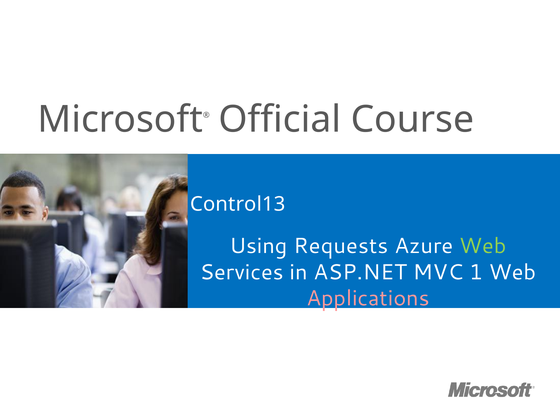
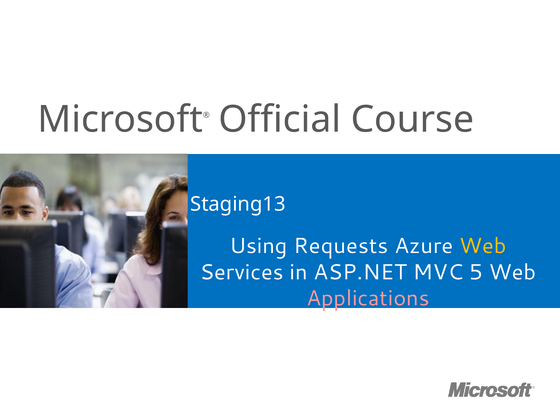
Control13: Control13 -> Staging13 (238, 204)
Web colour: light green -> yellow (483, 246)
1: 1 -> 5 (476, 272)
